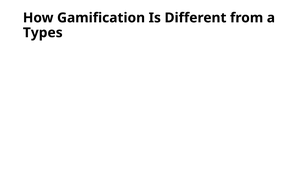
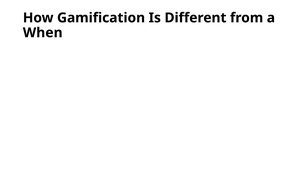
Types: Types -> When (43, 33)
